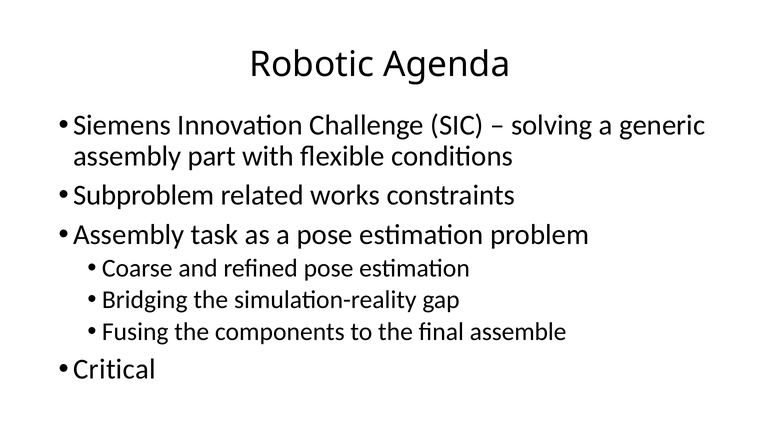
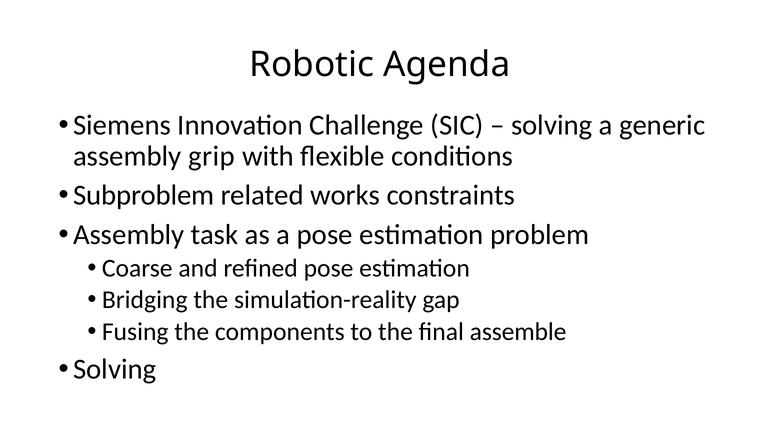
part: part -> grip (212, 156)
Critical: Critical -> Solving (115, 369)
